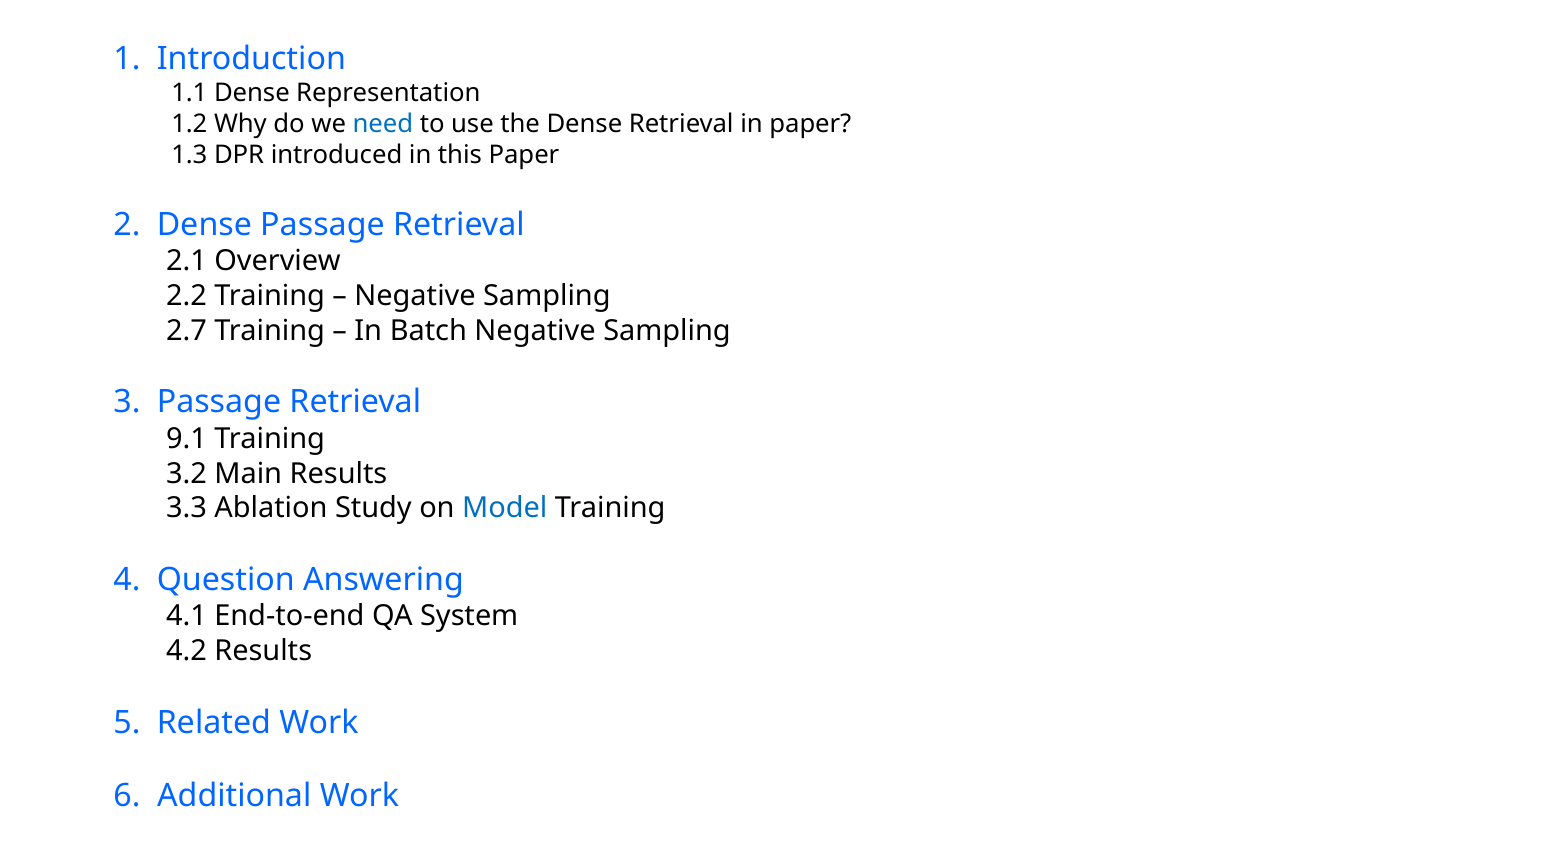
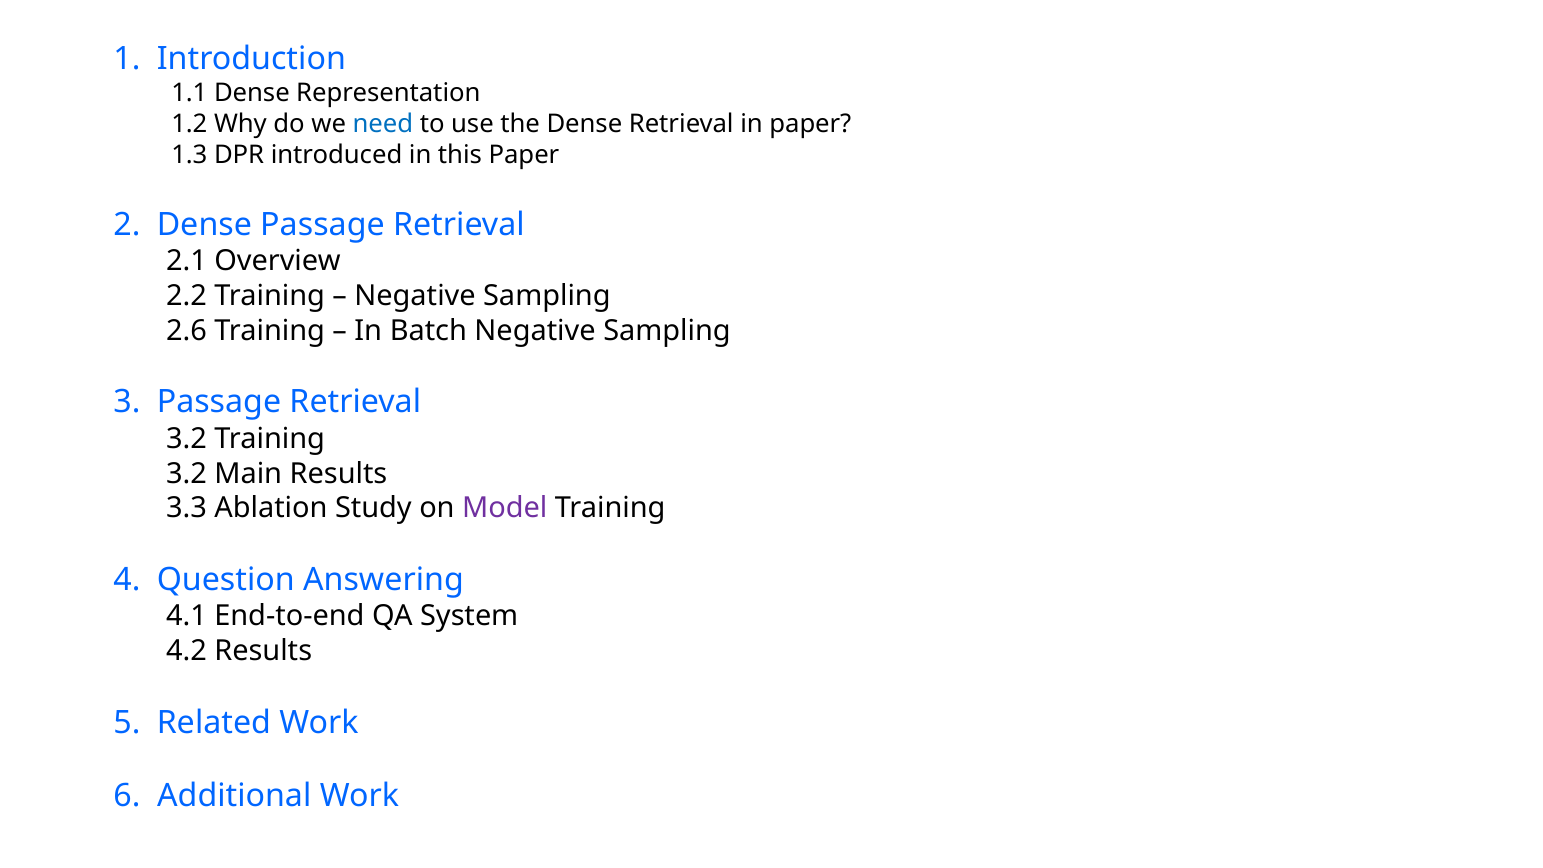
2.7: 2.7 -> 2.6 (187, 331)
9.1: 9.1 -> 3.2 (187, 439)
Model colour: blue -> purple (505, 508)
